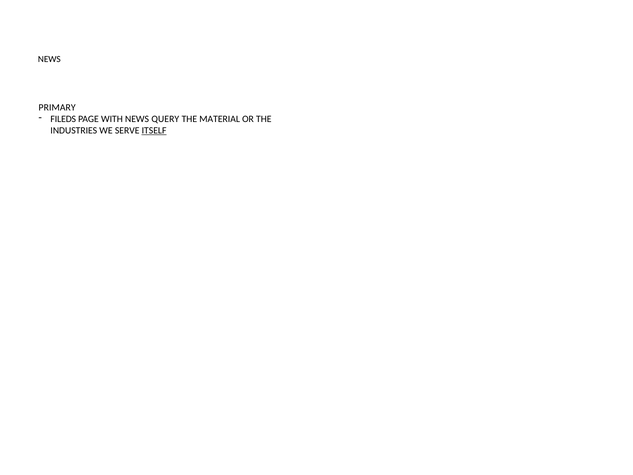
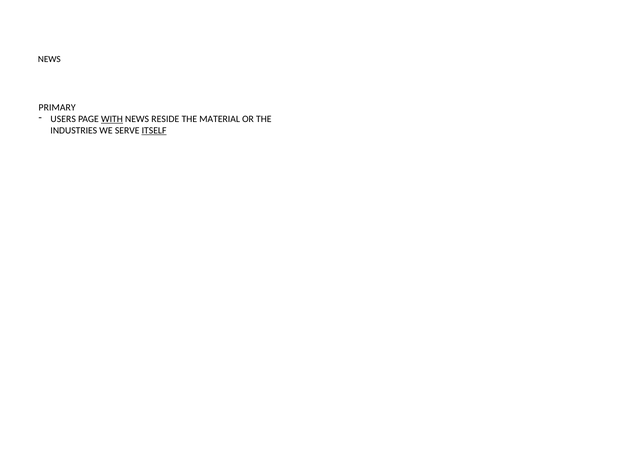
FILEDS: FILEDS -> USERS (63, 119)
WITH underline: none -> present (112, 119)
QUERY: QUERY -> RESIDE (165, 119)
